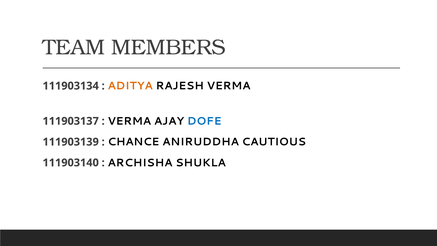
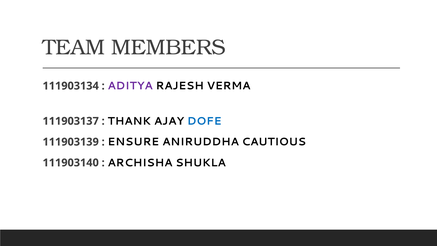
ADITYA colour: orange -> purple (130, 86)
VERMA: VERMA -> THANK (129, 121)
CHANCE: CHANCE -> ENSURE (133, 142)
